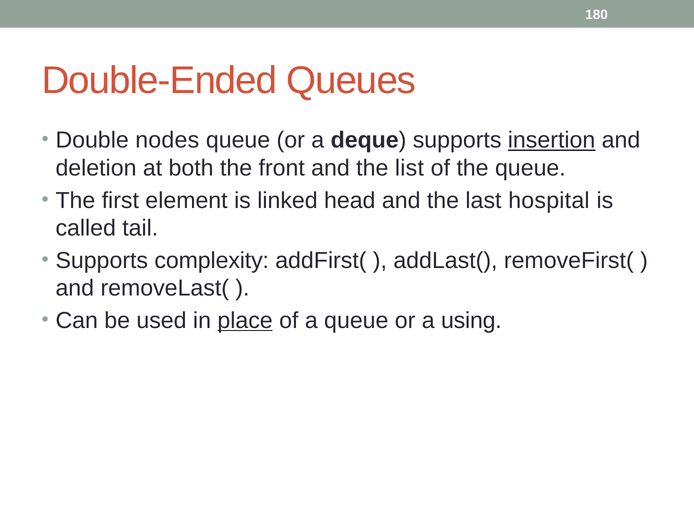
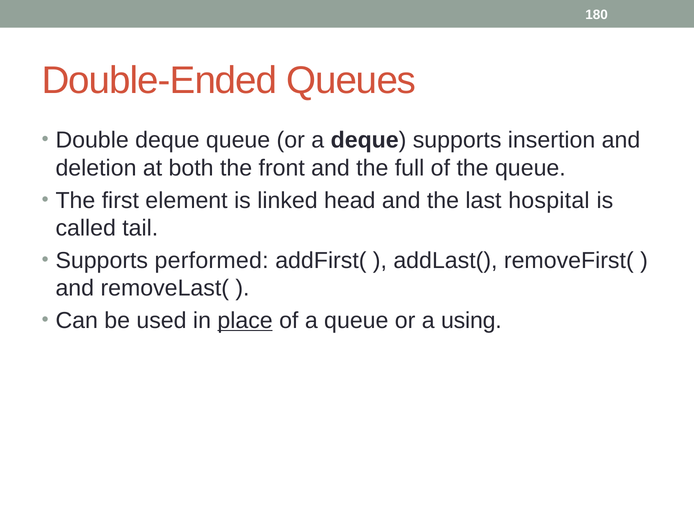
Double nodes: nodes -> deque (167, 140)
insertion underline: present -> none (552, 140)
list: list -> full (410, 168)
complexity: complexity -> performed (212, 261)
